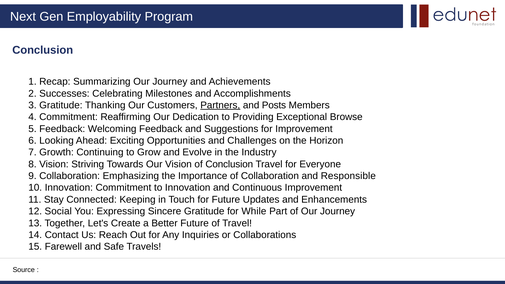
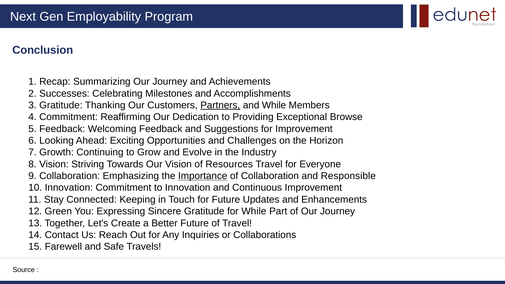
and Posts: Posts -> While (274, 105)
of Conclusion: Conclusion -> Resources (229, 164)
Importance underline: none -> present (203, 176)
Social: Social -> Green (58, 211)
